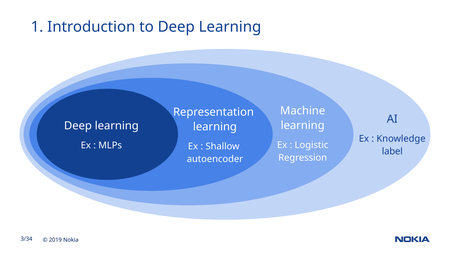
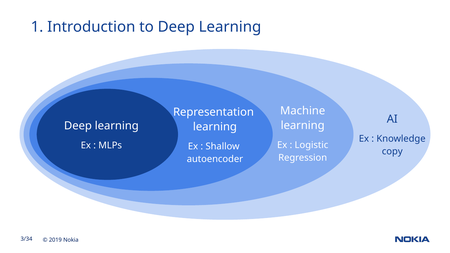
label: label -> copy (392, 151)
